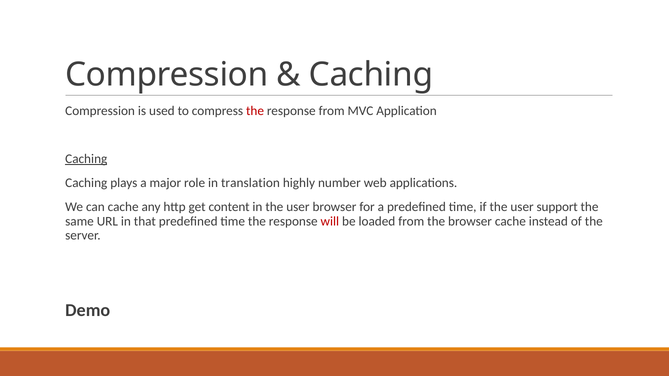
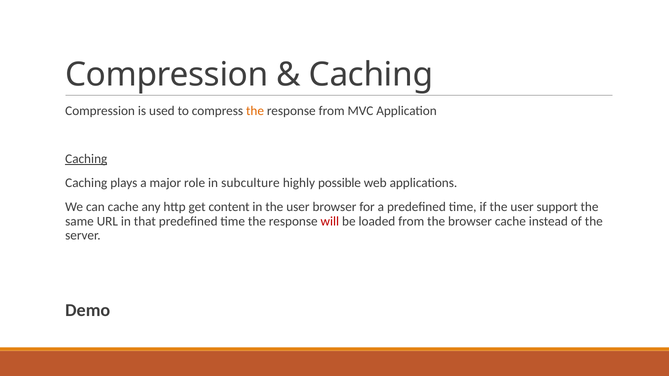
the colour: red -> orange (255, 111)
translation: translation -> subculture (250, 183)
number: number -> possible (339, 183)
